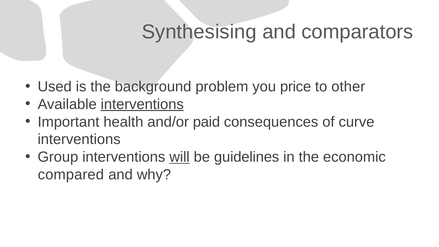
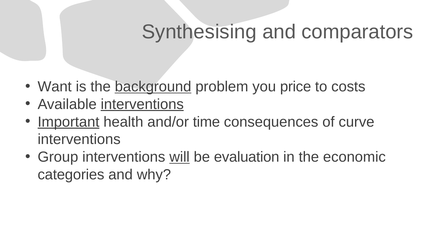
Used: Used -> Want (55, 87)
background underline: none -> present (153, 87)
other: other -> costs (348, 87)
Important underline: none -> present (68, 122)
paid: paid -> time (206, 122)
guidelines: guidelines -> evaluation (247, 157)
compared: compared -> categories (71, 175)
